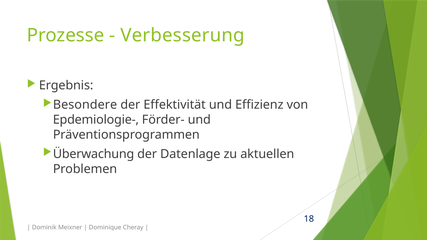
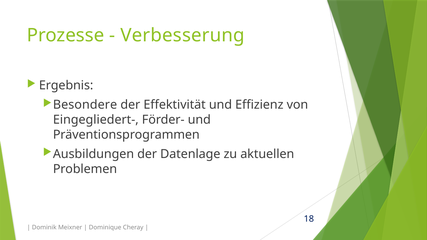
Epdemiologie-: Epdemiologie- -> Eingegliedert- (96, 120)
Überwachung: Überwachung -> Ausbildungen (93, 154)
